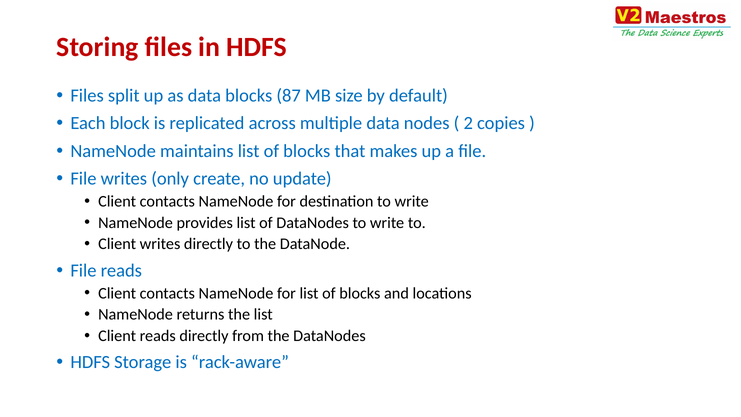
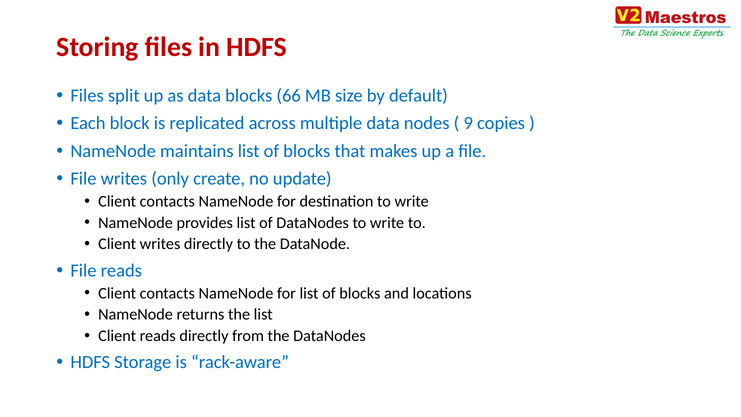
87: 87 -> 66 (289, 95)
2: 2 -> 9 (468, 123)
